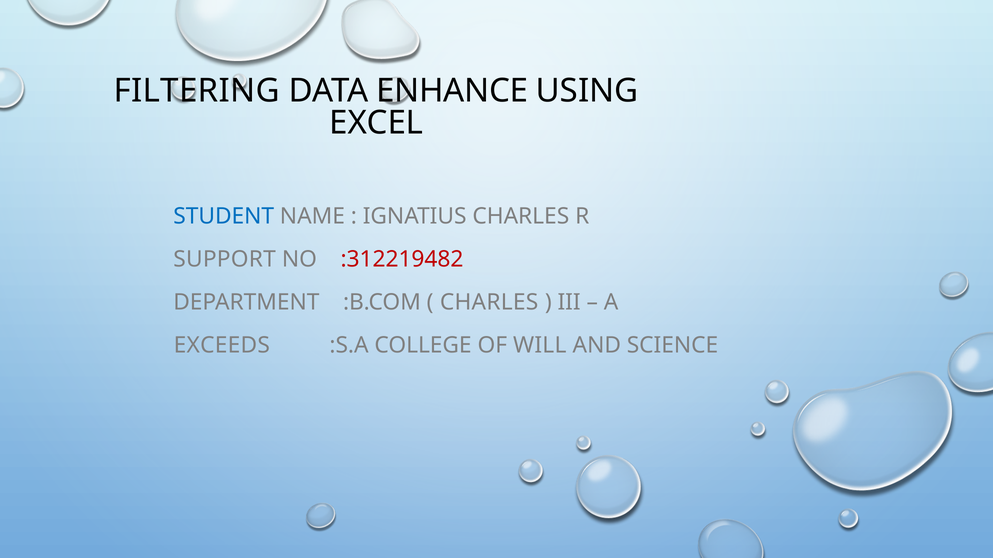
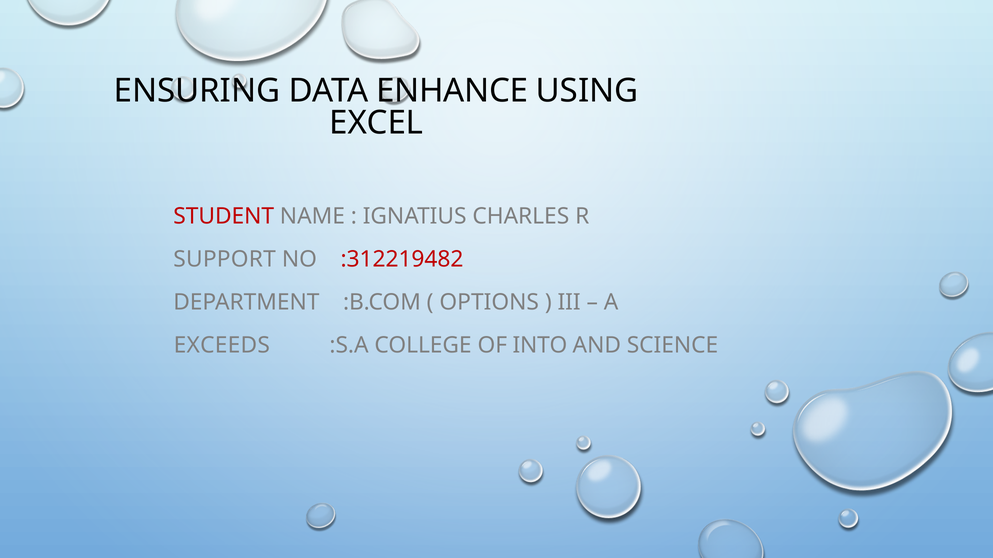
FILTERING: FILTERING -> ENSURING (197, 91)
STUDENT colour: blue -> red (224, 217)
CHARLES: CHARLES -> OPTIONS (489, 303)
WILL: WILL -> INTO (540, 346)
